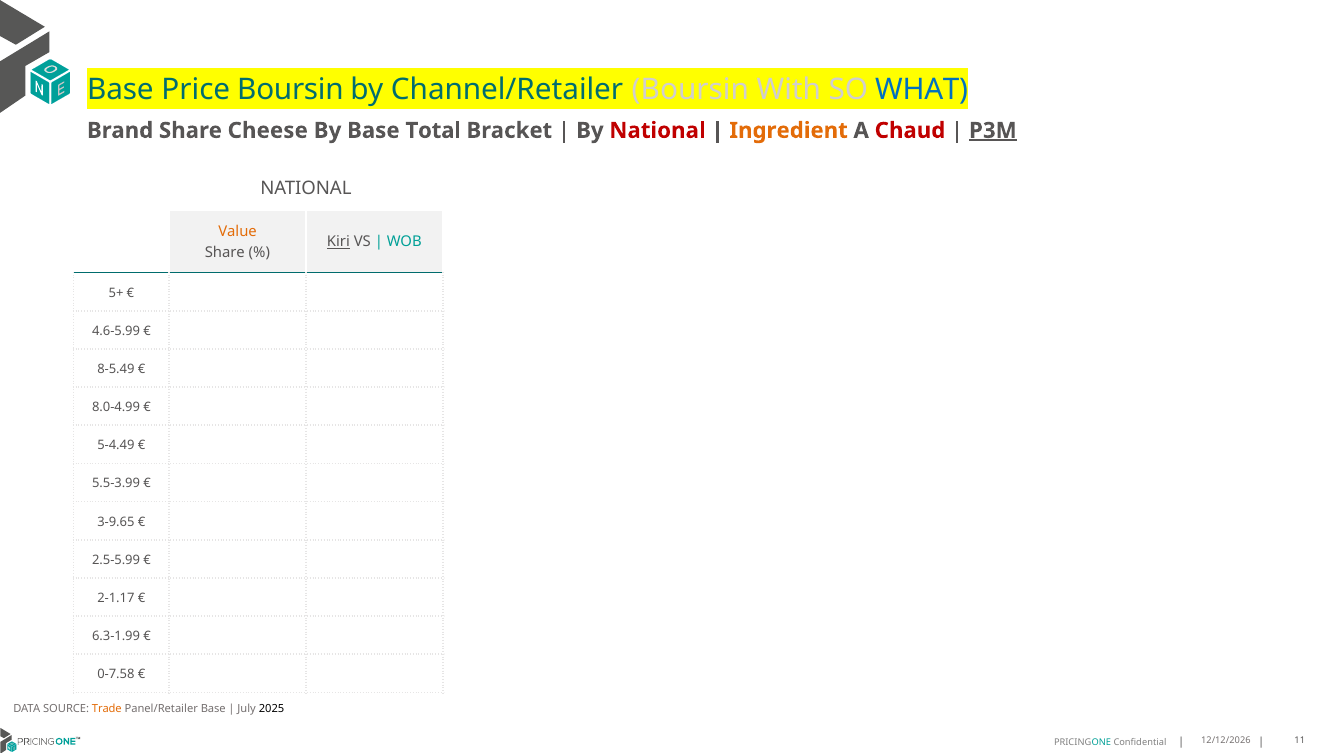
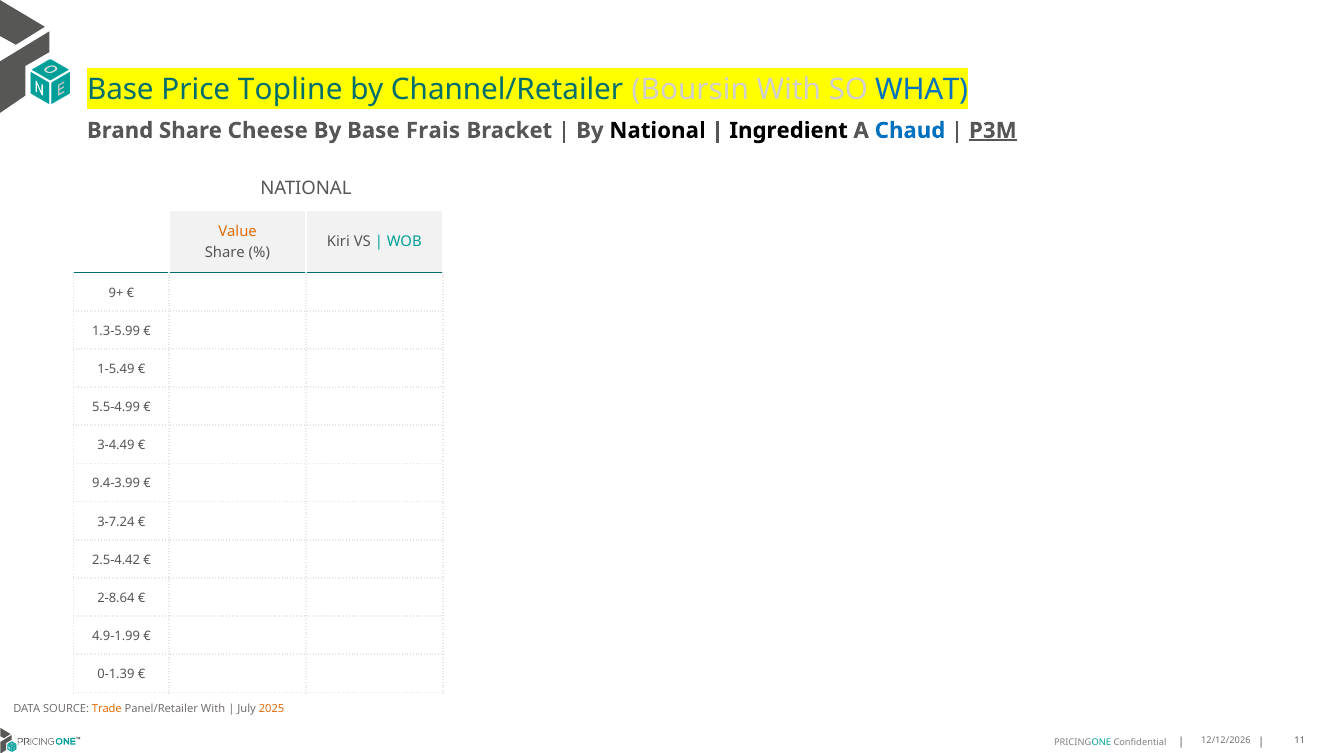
Price Boursin: Boursin -> Topline (290, 90)
Total: Total -> Frais (433, 130)
National colour: red -> black (657, 130)
Ingredient colour: orange -> black (789, 130)
Chaud colour: red -> blue (910, 130)
Kiri underline: present -> none (338, 242)
5+: 5+ -> 9+ (116, 293)
4.6-5.99: 4.6-5.99 -> 1.3-5.99 (116, 331)
8-5.49: 8-5.49 -> 1-5.49 (116, 369)
8.0-4.99: 8.0-4.99 -> 5.5-4.99 (116, 407)
5-4.49: 5-4.49 -> 3-4.49 (116, 445)
5.5-3.99: 5.5-3.99 -> 9.4-3.99 (116, 483)
3-9.65: 3-9.65 -> 3-7.24 (116, 522)
2.5-5.99: 2.5-5.99 -> 2.5-4.42 (116, 560)
2-1.17: 2-1.17 -> 2-8.64 (116, 598)
6.3-1.99: 6.3-1.99 -> 4.9-1.99 (116, 636)
0-7.58: 0-7.58 -> 0-1.39 (116, 674)
Panel/Retailer Base: Base -> With (213, 709)
2025 colour: black -> orange (272, 709)
